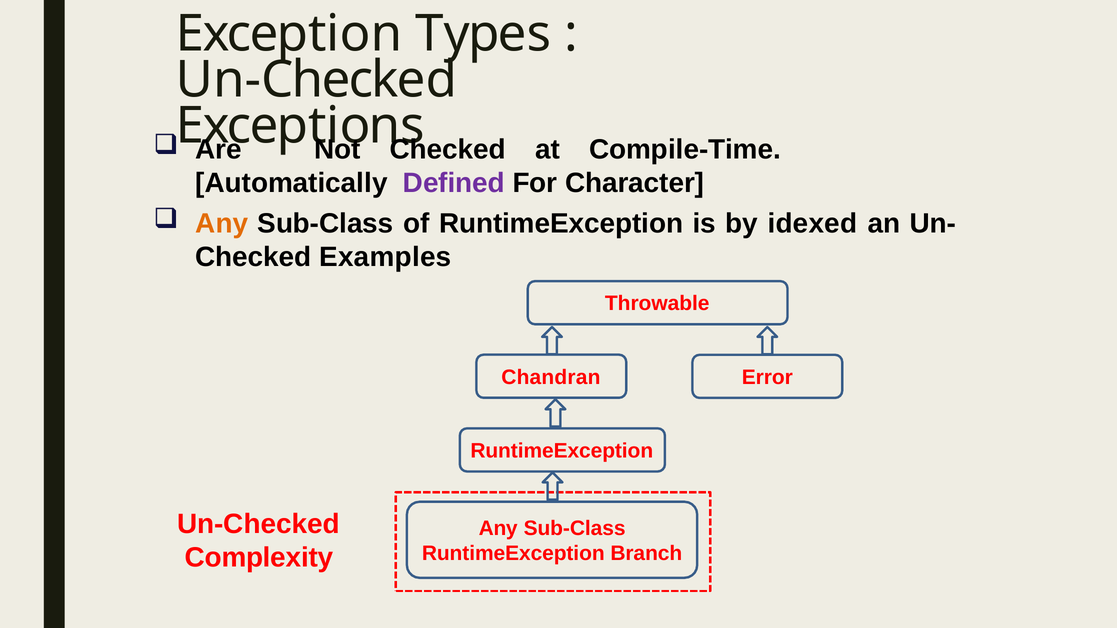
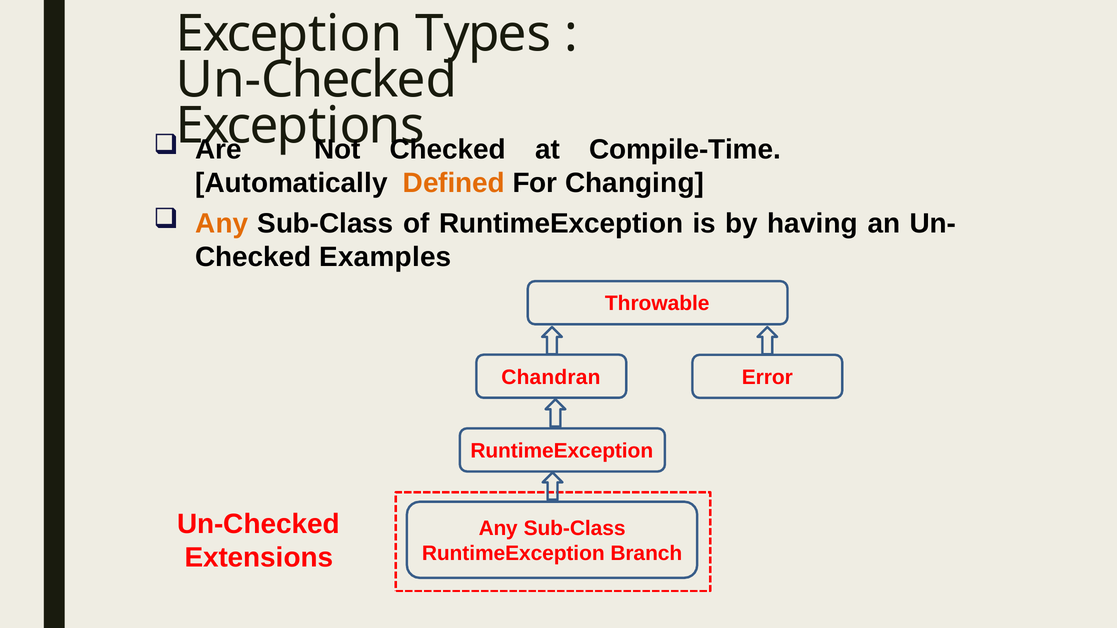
Defined colour: purple -> orange (454, 183)
Character: Character -> Changing (635, 183)
idexed: idexed -> having (812, 224)
Complexity: Complexity -> Extensions (259, 558)
